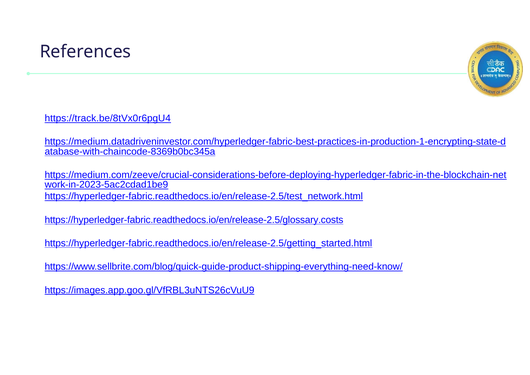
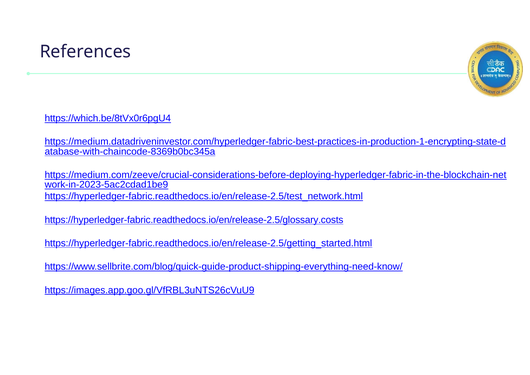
https://track.be/8tVx0r6pgU4: https://track.be/8tVx0r6pgU4 -> https://which.be/8tVx0r6pgU4 (108, 118)
